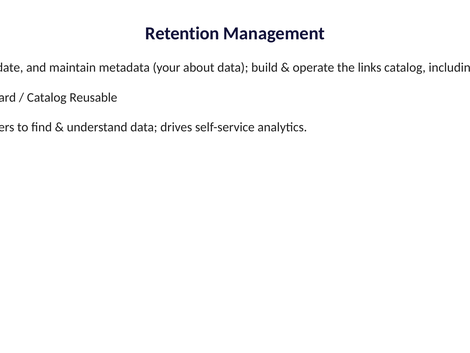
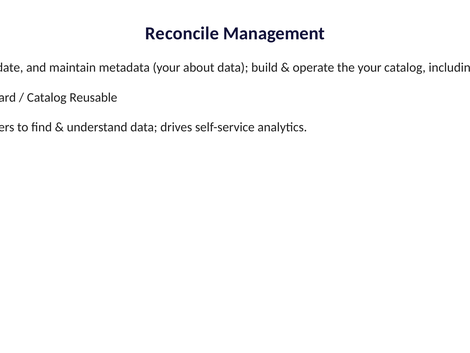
Retention: Retention -> Reconcile (182, 33)
the links: links -> your (370, 67)
